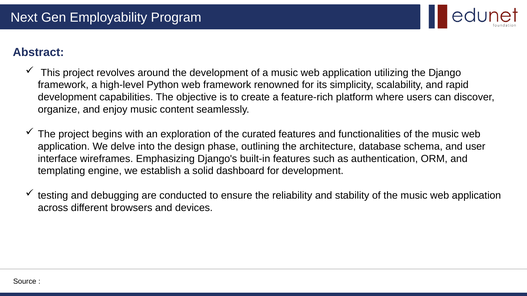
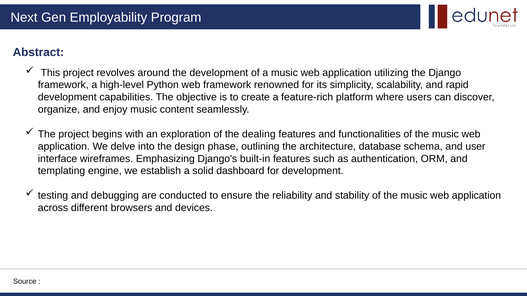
curated: curated -> dealing (259, 134)
